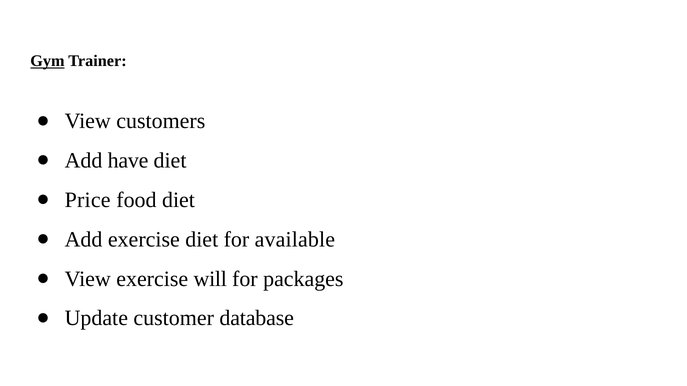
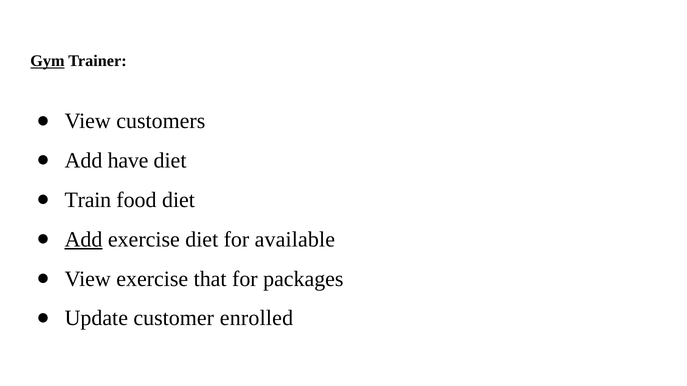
Price: Price -> Train (88, 200)
Add underline: none -> present (84, 240)
will: will -> that (210, 279)
database: database -> enrolled (256, 319)
